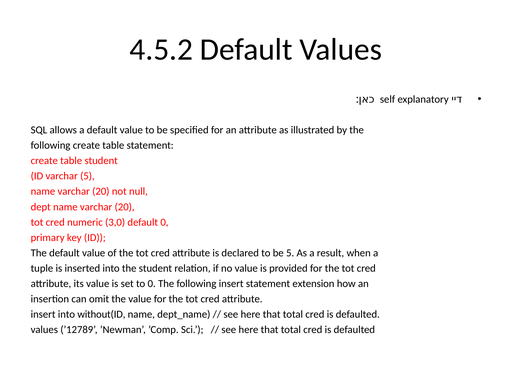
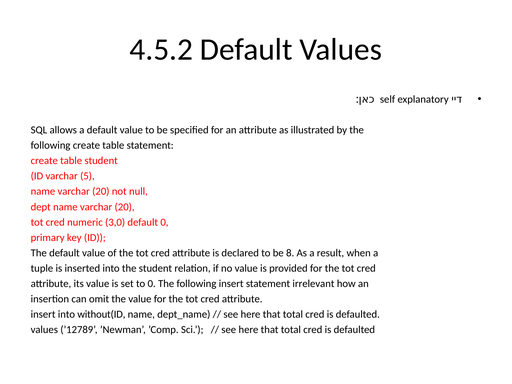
be 5: 5 -> 8 (290, 253)
extension: extension -> irrelevant (313, 284)
